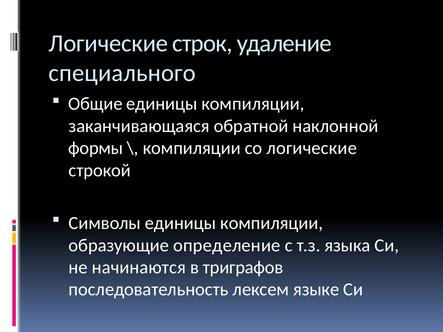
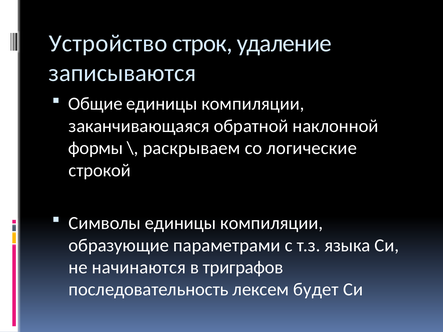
Логические: Логические -> Устройство (108, 43)
специального: специального -> записываются (122, 73)
компиляции: компиляции -> раскрываем (192, 148)
определение: определение -> параметрами (227, 245)
языке: языке -> будет (316, 290)
